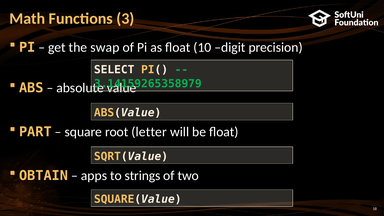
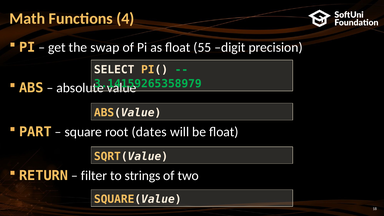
3: 3 -> 4 (125, 19)
10: 10 -> 55 (202, 47)
letter: letter -> dates (149, 132)
OBTAIN: OBTAIN -> RETURN (44, 176)
apps: apps -> filter (94, 176)
